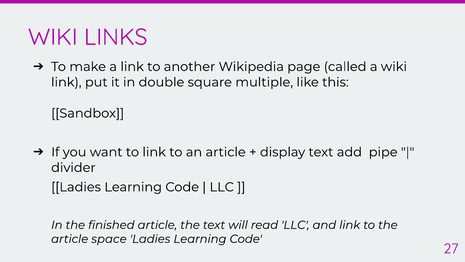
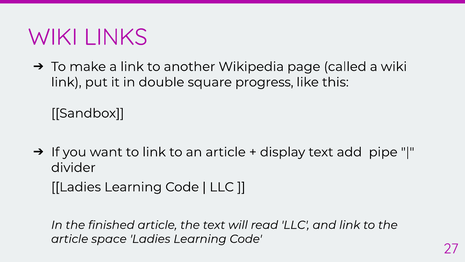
multiple: multiple -> progress (264, 82)
